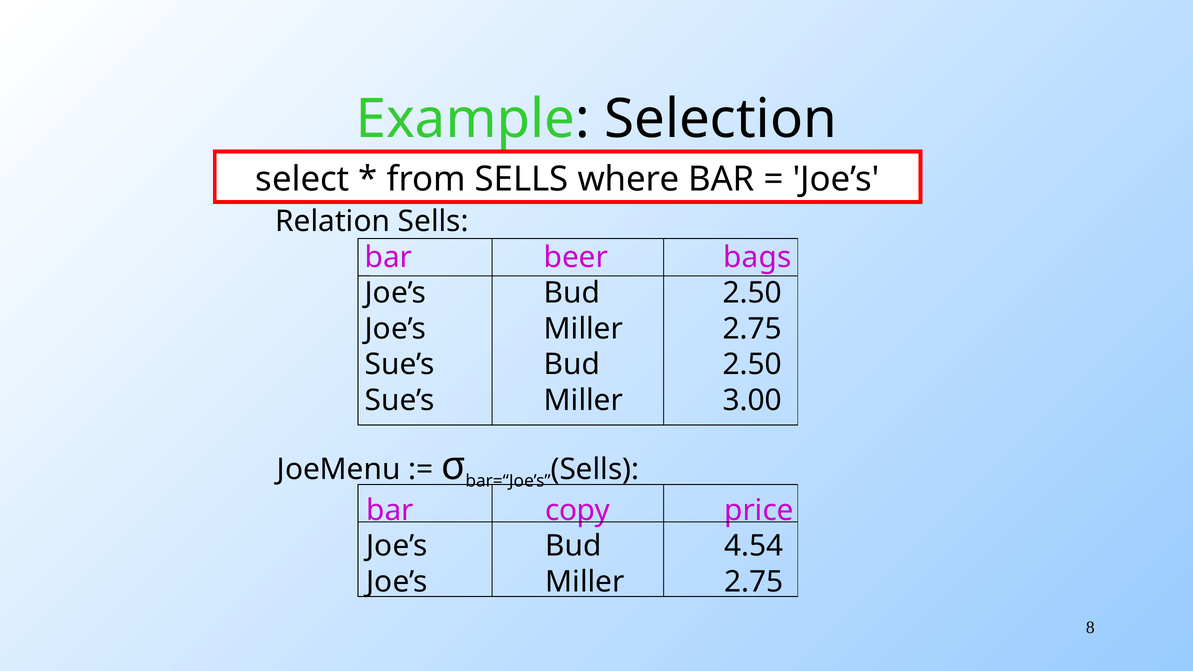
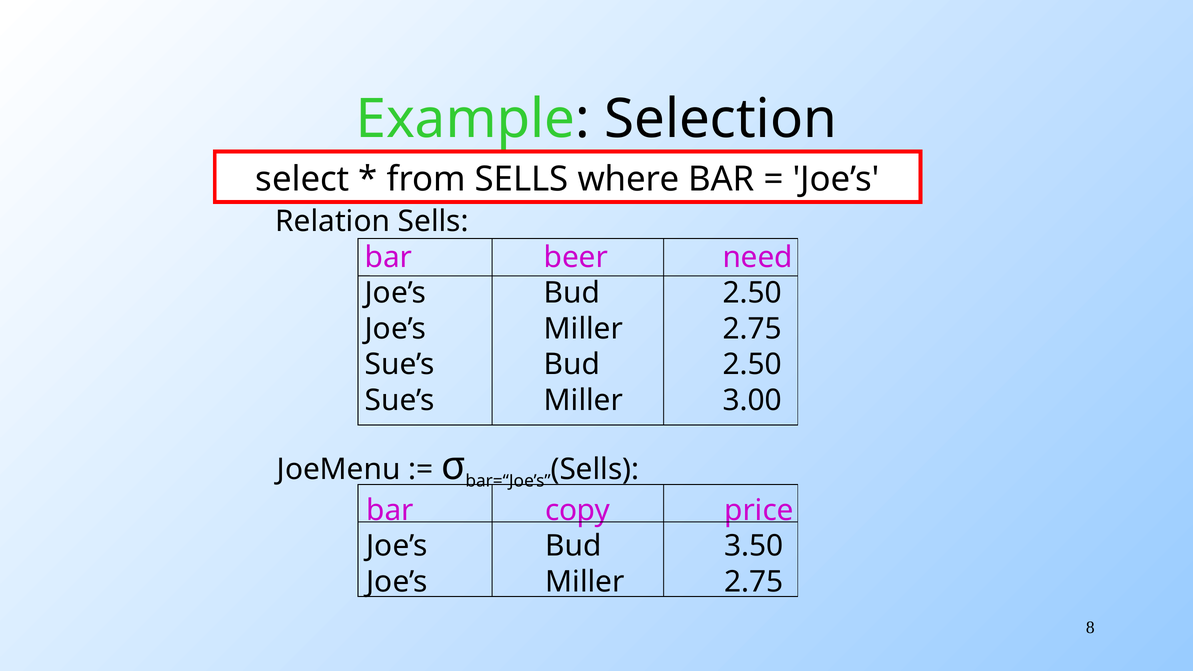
bags: bags -> need (758, 257)
4.54: 4.54 -> 3.50 (754, 546)
